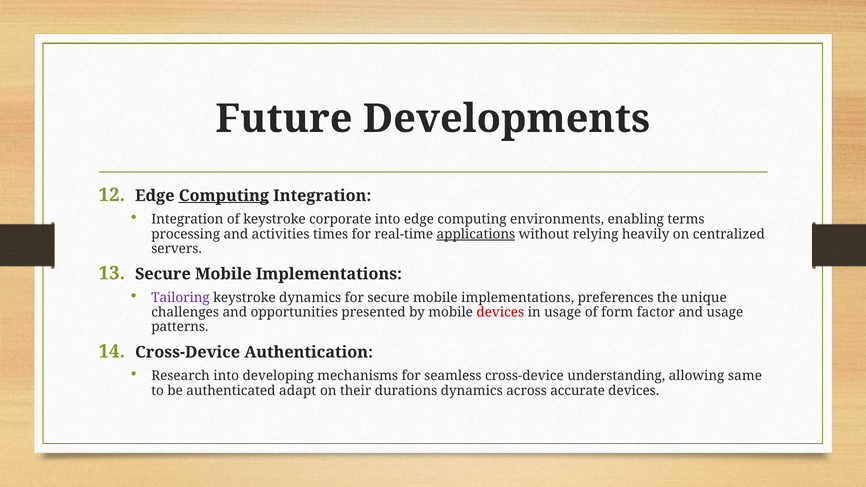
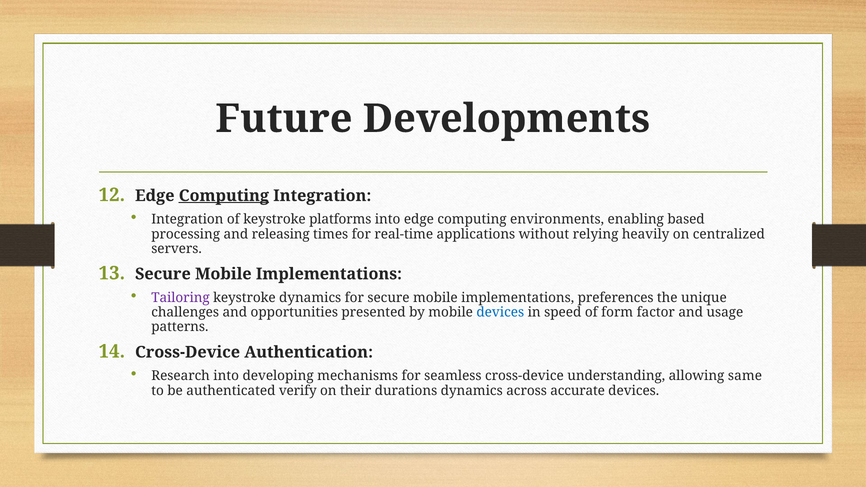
corporate: corporate -> platforms (340, 220)
terms: terms -> based (686, 220)
activities: activities -> releasing (281, 234)
applications underline: present -> none (476, 234)
devices colour: red -> blue (500, 312)
in usage: usage -> speed (563, 312)
adapt: adapt -> verify (298, 391)
